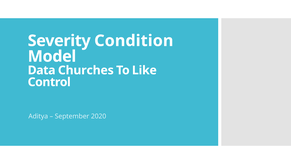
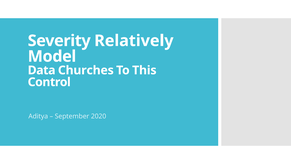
Condition: Condition -> Relatively (134, 41)
Like: Like -> This (144, 70)
